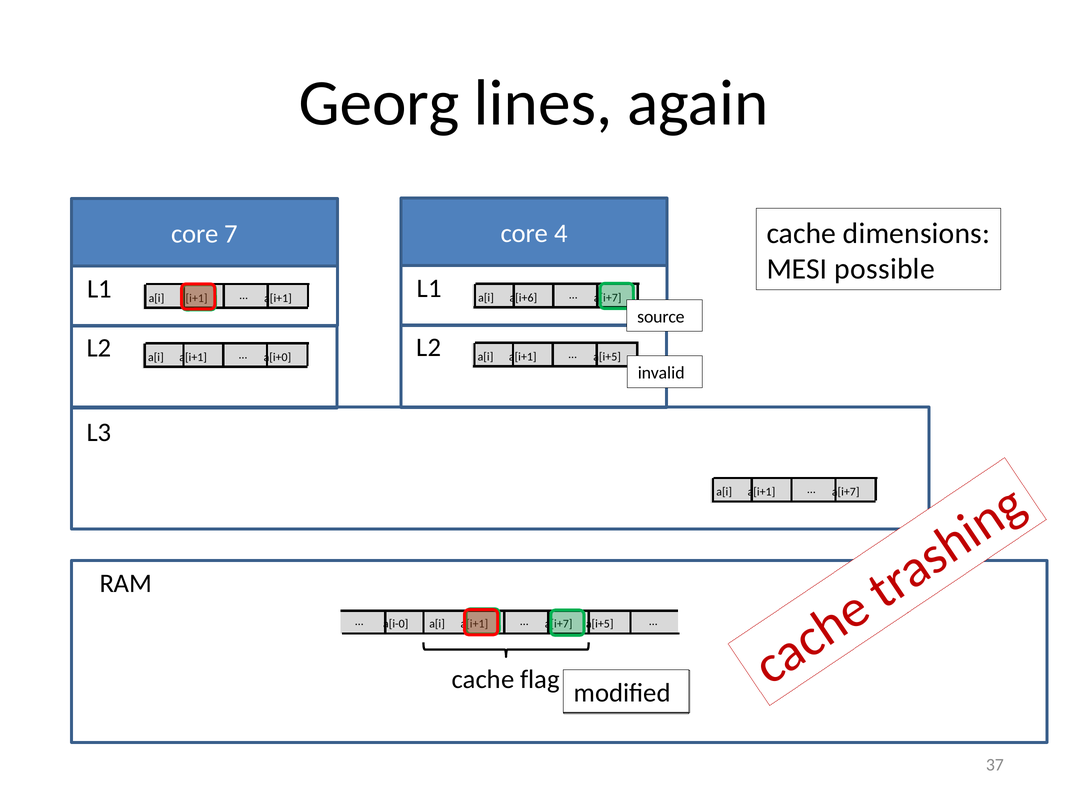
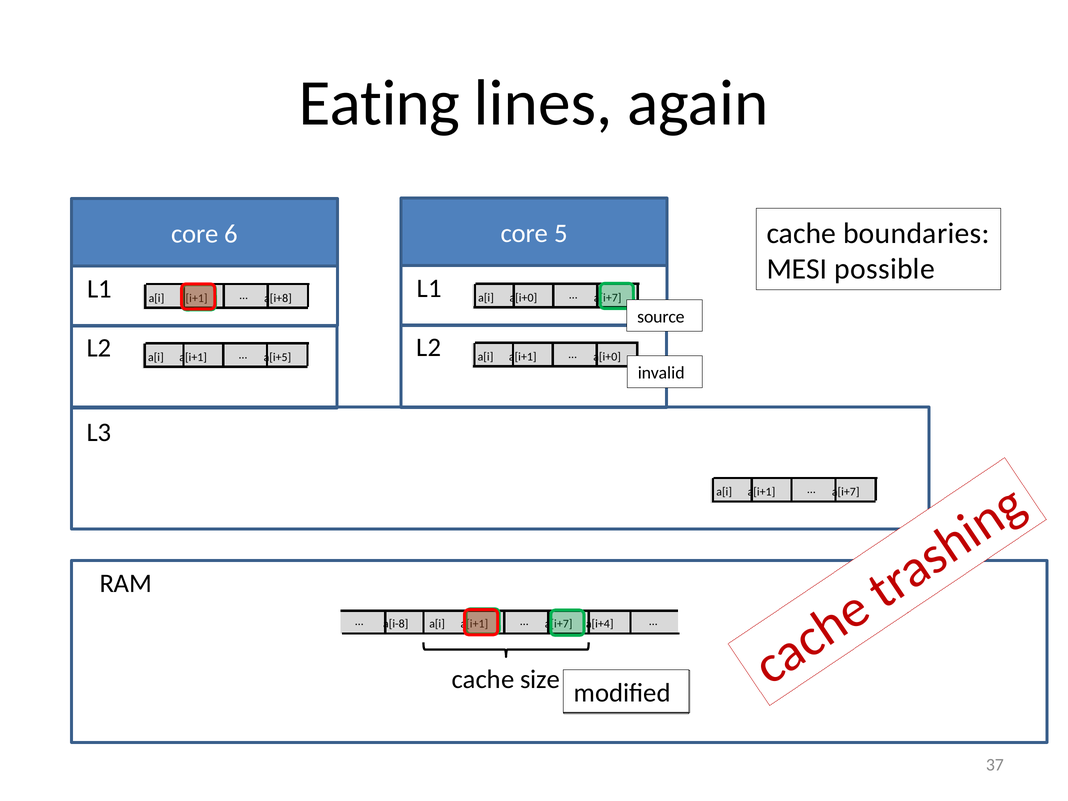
Georg: Georg -> Eating (379, 103)
dimensions: dimensions -> boundaries (916, 233)
4: 4 -> 5 (561, 234)
7: 7 -> 6 (231, 234)
a[i a[i+6: a[i+6 -> a[i+0 (523, 298)
a[i+1: a[i+1 -> a[i+8 (278, 298)
a[i+1 a[i+5: a[i+5 -> a[i+0 (607, 357)
a[i+0: a[i+0 -> a[i+5 (277, 357)
a[i-0: a[i-0 -> a[i-8 (396, 624)
a[i+5: a[i+5 -> a[i+4 (600, 624)
flag: flag -> size (540, 679)
